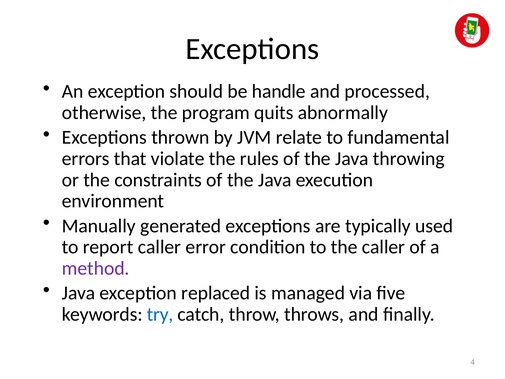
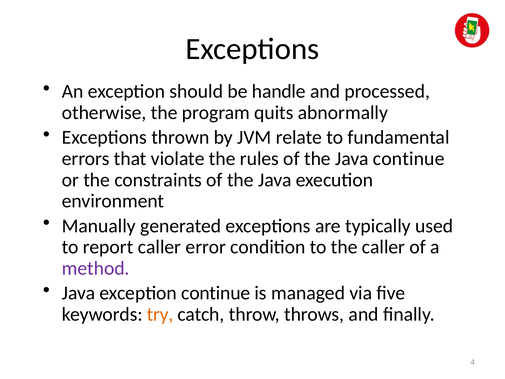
Java throwing: throwing -> continue (409, 159)
exception replaced: replaced -> continue (216, 293)
try colour: blue -> orange (160, 314)
